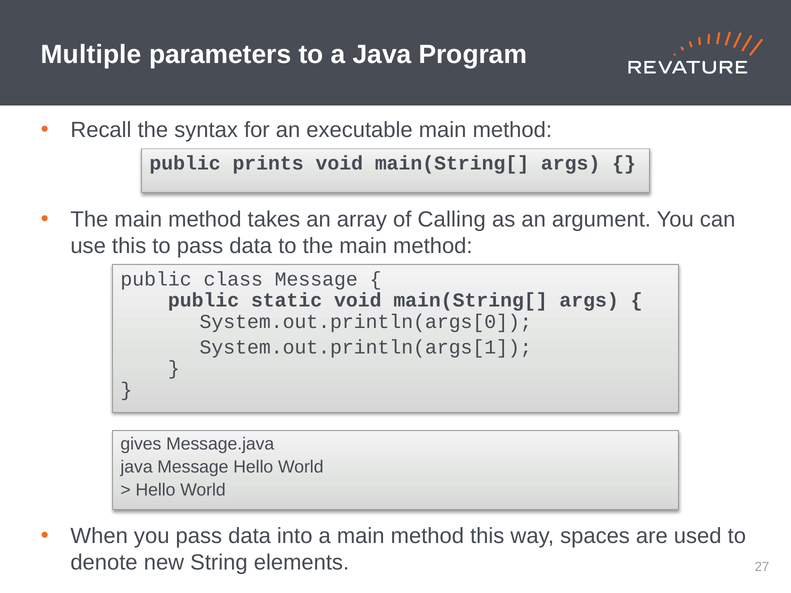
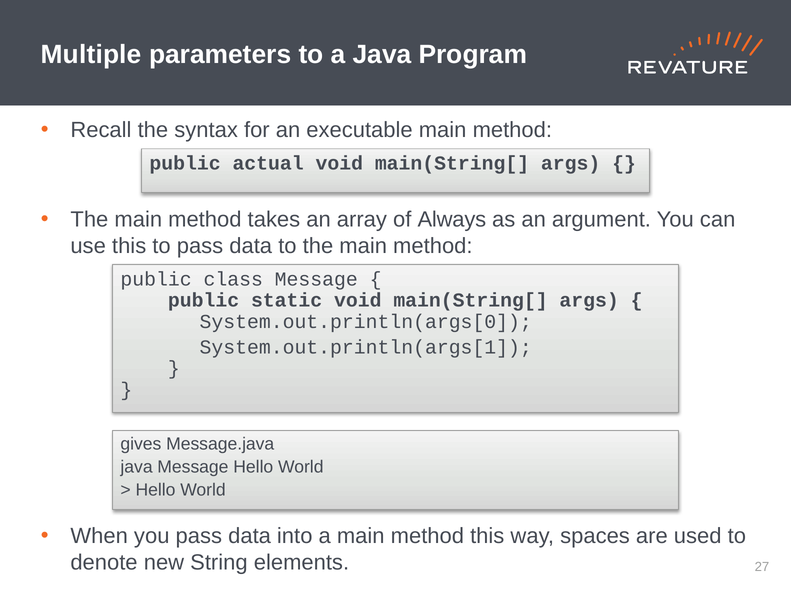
prints: prints -> actual (268, 163)
Calling: Calling -> Always (452, 220)
